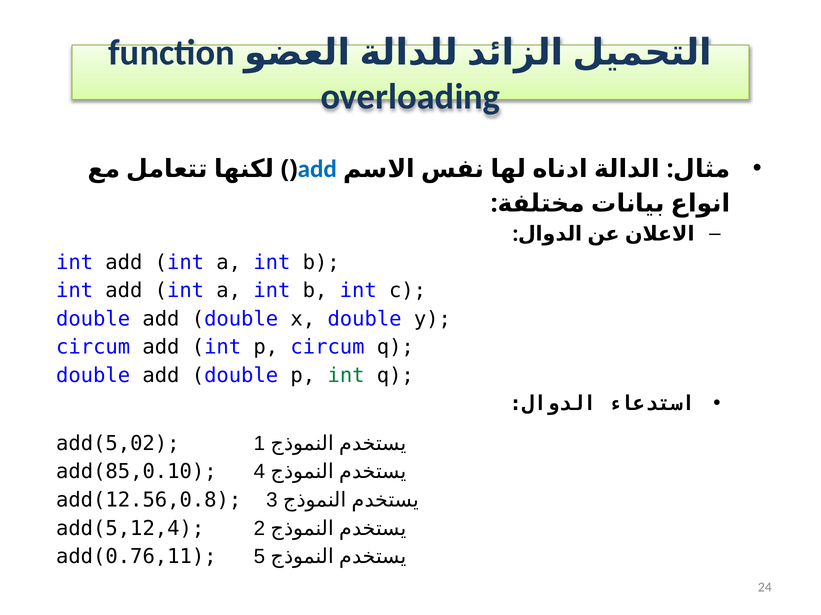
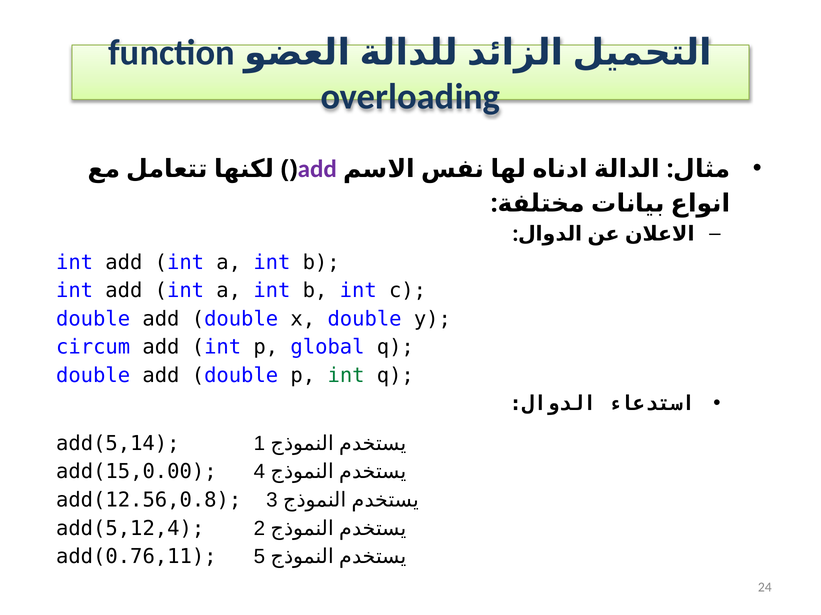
add colour: blue -> purple (317, 169)
p circum: circum -> global (328, 348)
add(5,02: add(5,02 -> add(5,14 (118, 444)
add(85,0.10: add(85,0.10 -> add(15,0.00 (136, 472)
